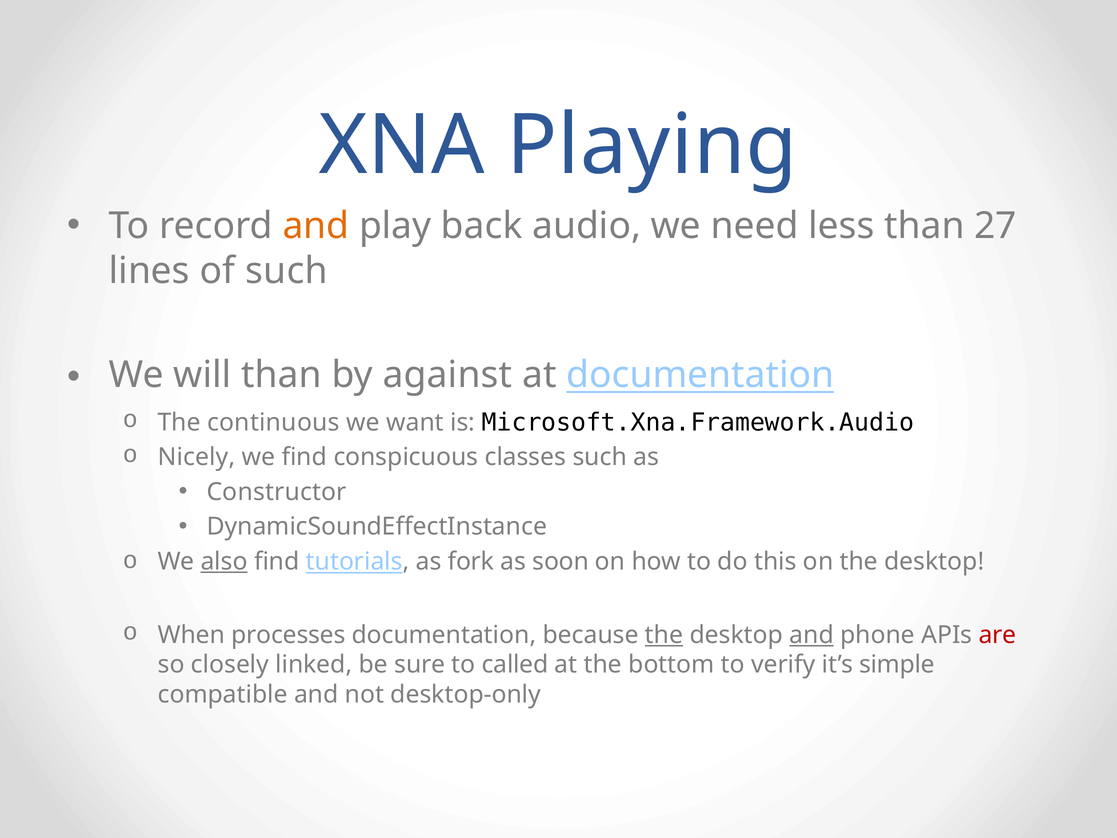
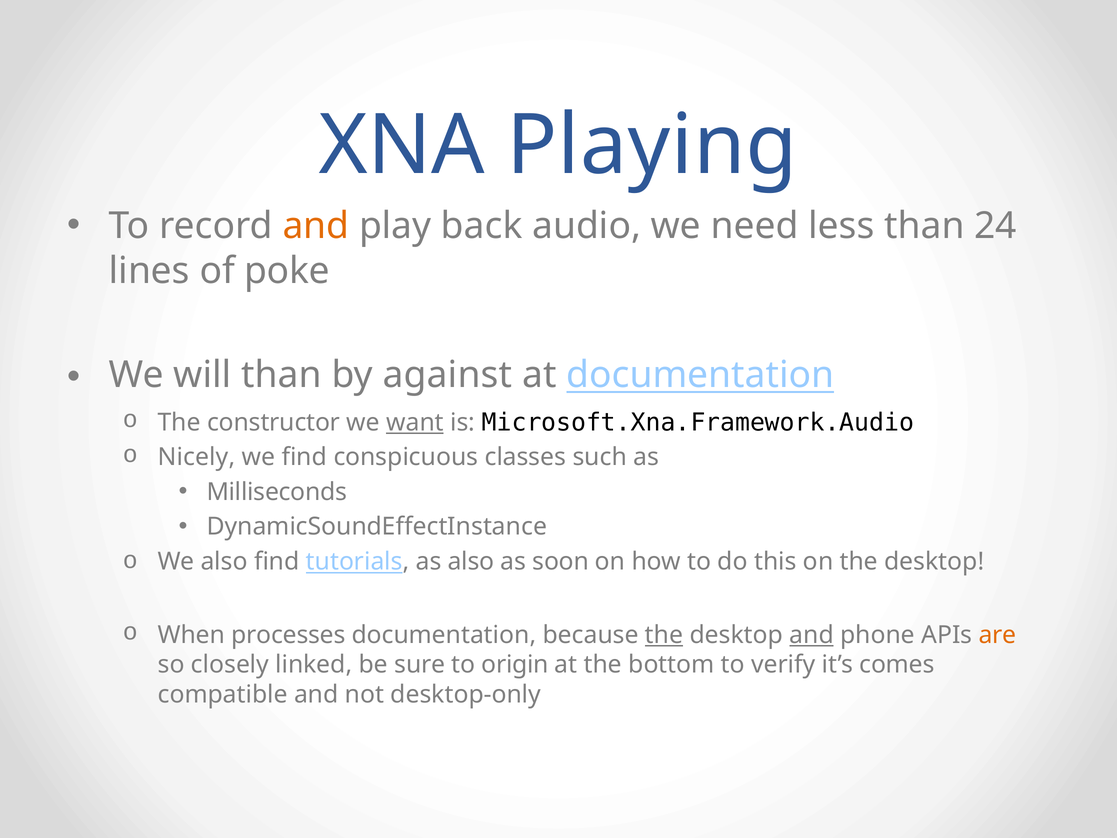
27: 27 -> 24 (995, 226)
of such: such -> poke (287, 271)
continuous: continuous -> constructor (274, 422)
want underline: none -> present (415, 422)
Constructor: Constructor -> Milliseconds (277, 492)
also underline: present -> none (224, 561)
as fork: fork -> also (471, 561)
are colour: red -> orange (998, 635)
called: called -> origin (515, 665)
simple: simple -> comes (897, 665)
